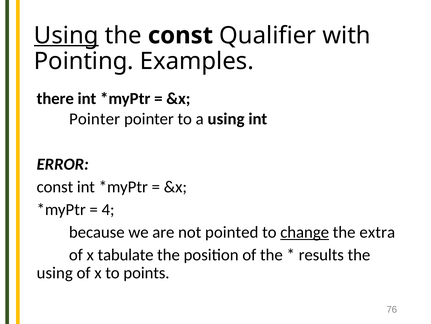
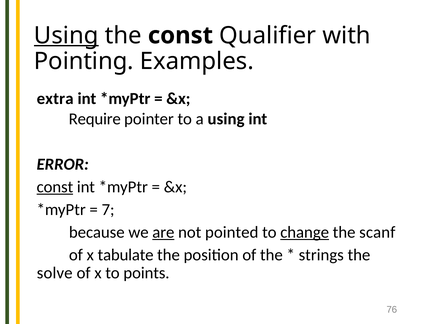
there: there -> extra (55, 98)
Pointer: Pointer -> Require (95, 119)
const underline: none -> present (55, 186)
4: 4 -> 7 (108, 209)
are underline: none -> present (163, 232)
extra: extra -> scanf (377, 232)
results: results -> strings (321, 254)
using: using -> solve (55, 272)
